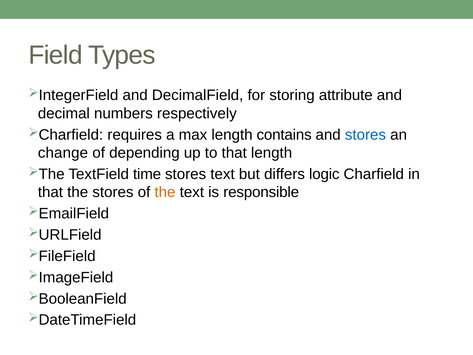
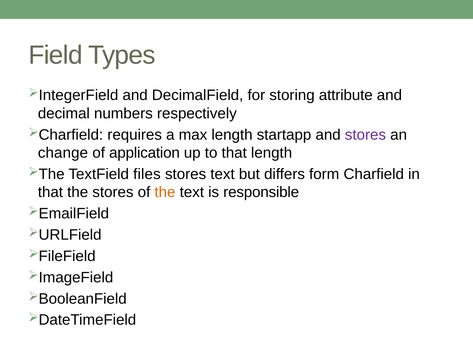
contains: contains -> startapp (284, 135)
stores colour: blue -> purple (365, 135)
depending: depending -> application (144, 153)
time: time -> files (147, 174)
logic: logic -> form (324, 174)
